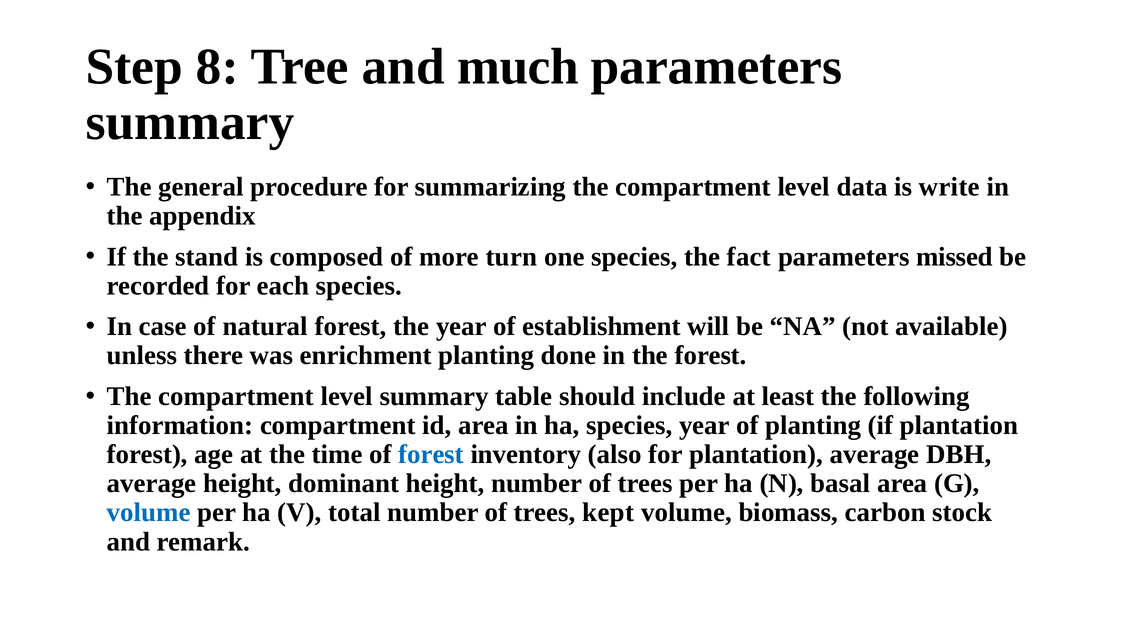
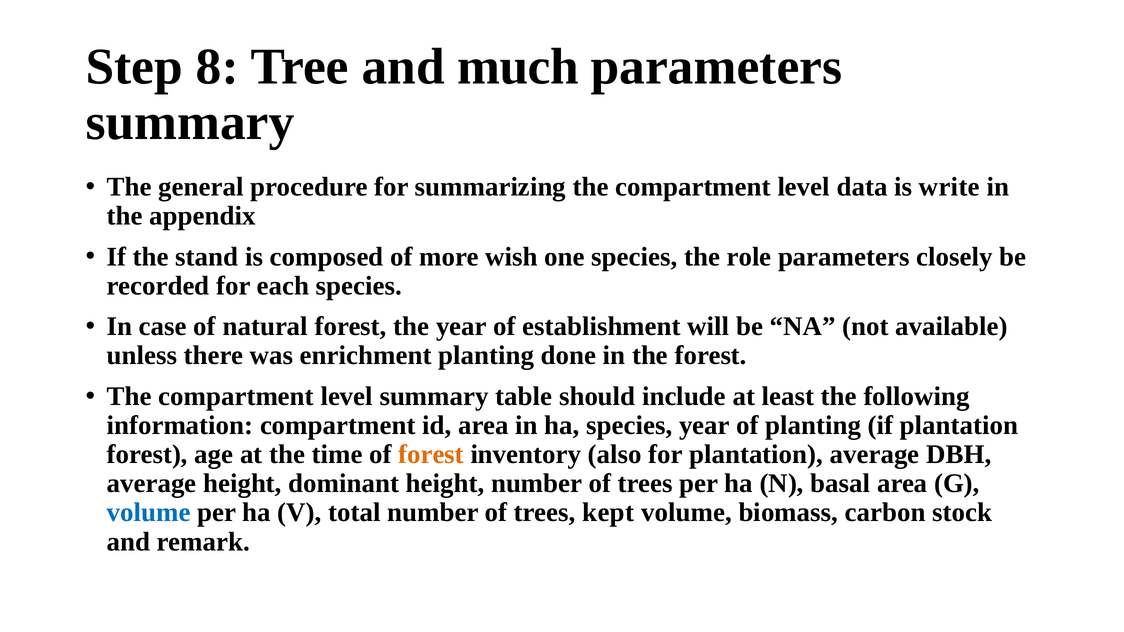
turn: turn -> wish (512, 257)
fact: fact -> role (749, 257)
missed: missed -> closely (954, 257)
forest colour: blue -> orange (431, 455)
